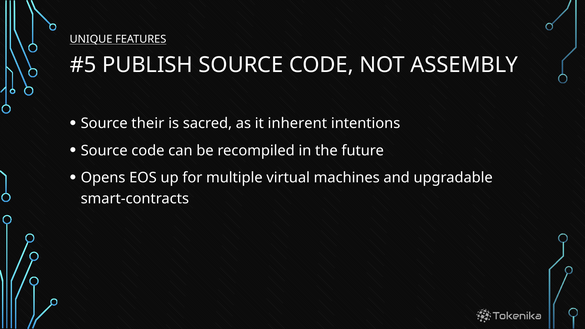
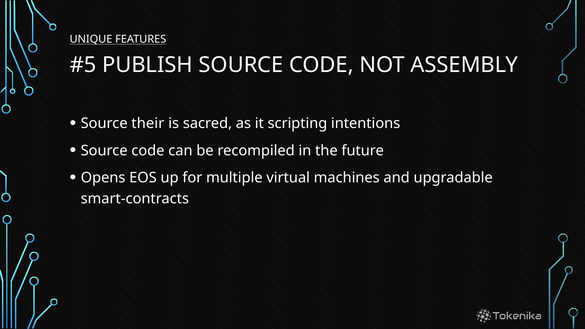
inherent: inherent -> scripting (297, 123)
